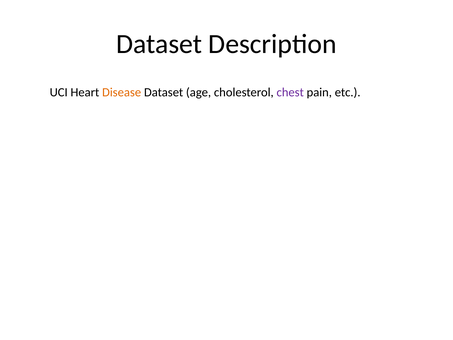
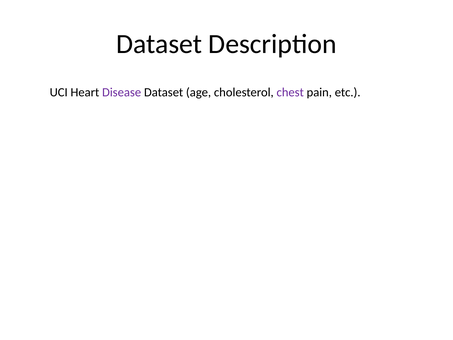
Disease colour: orange -> purple (122, 92)
